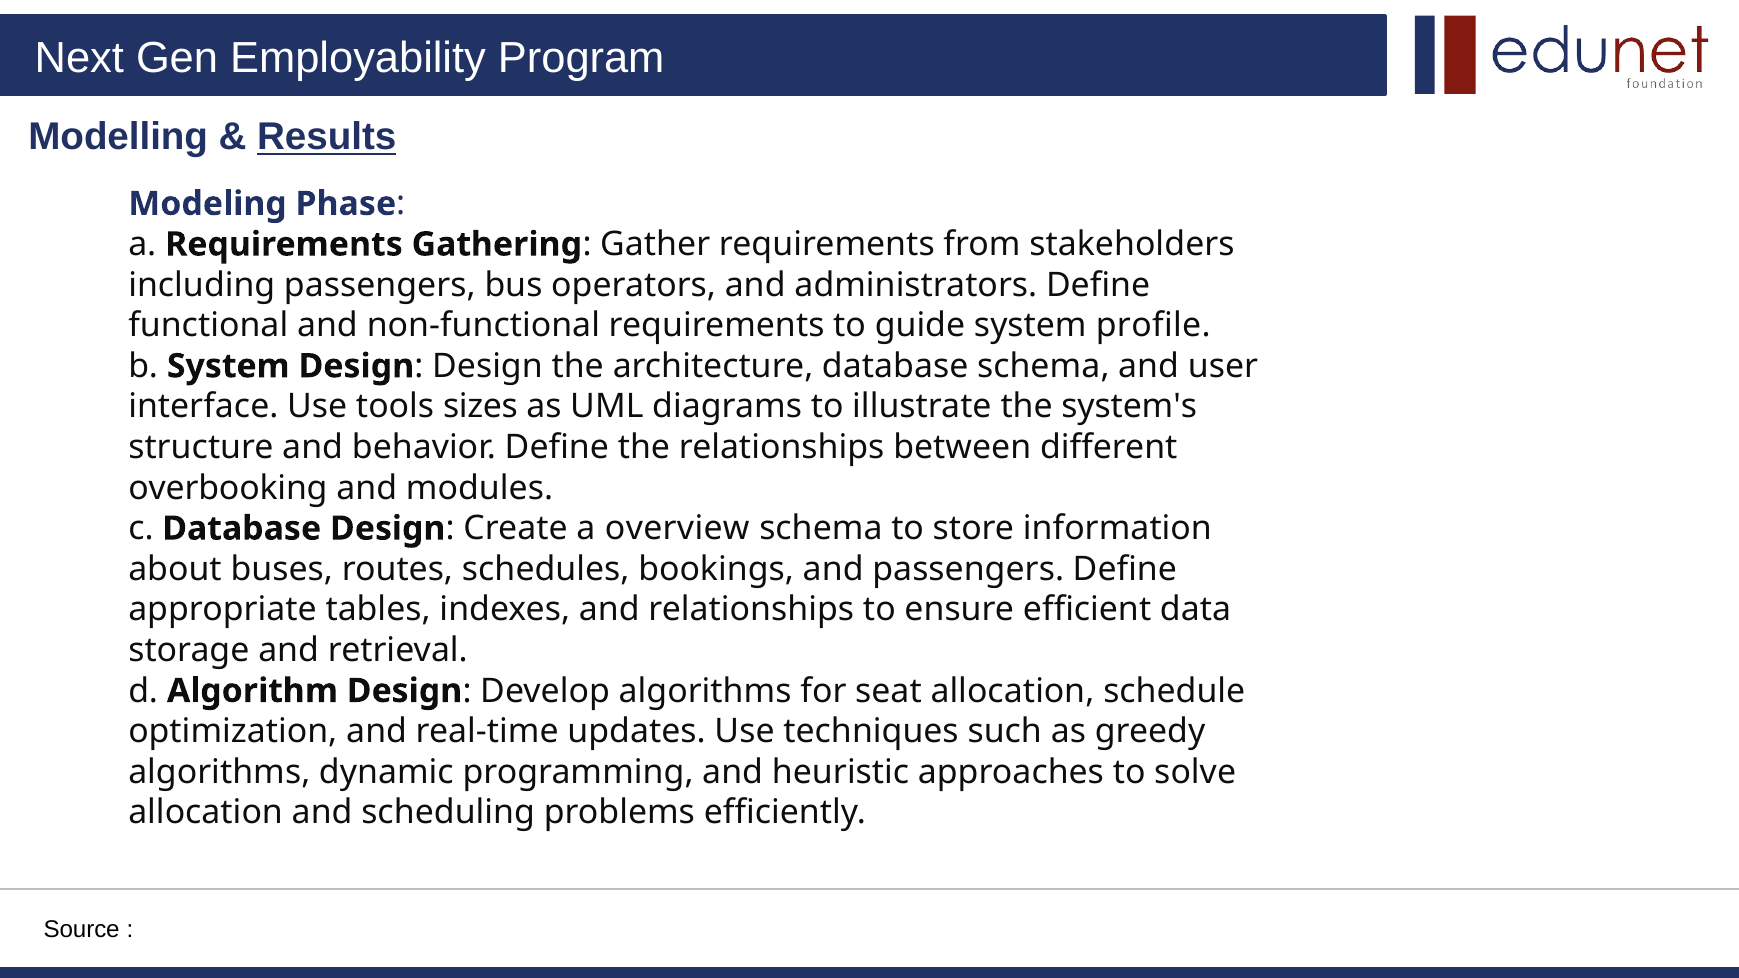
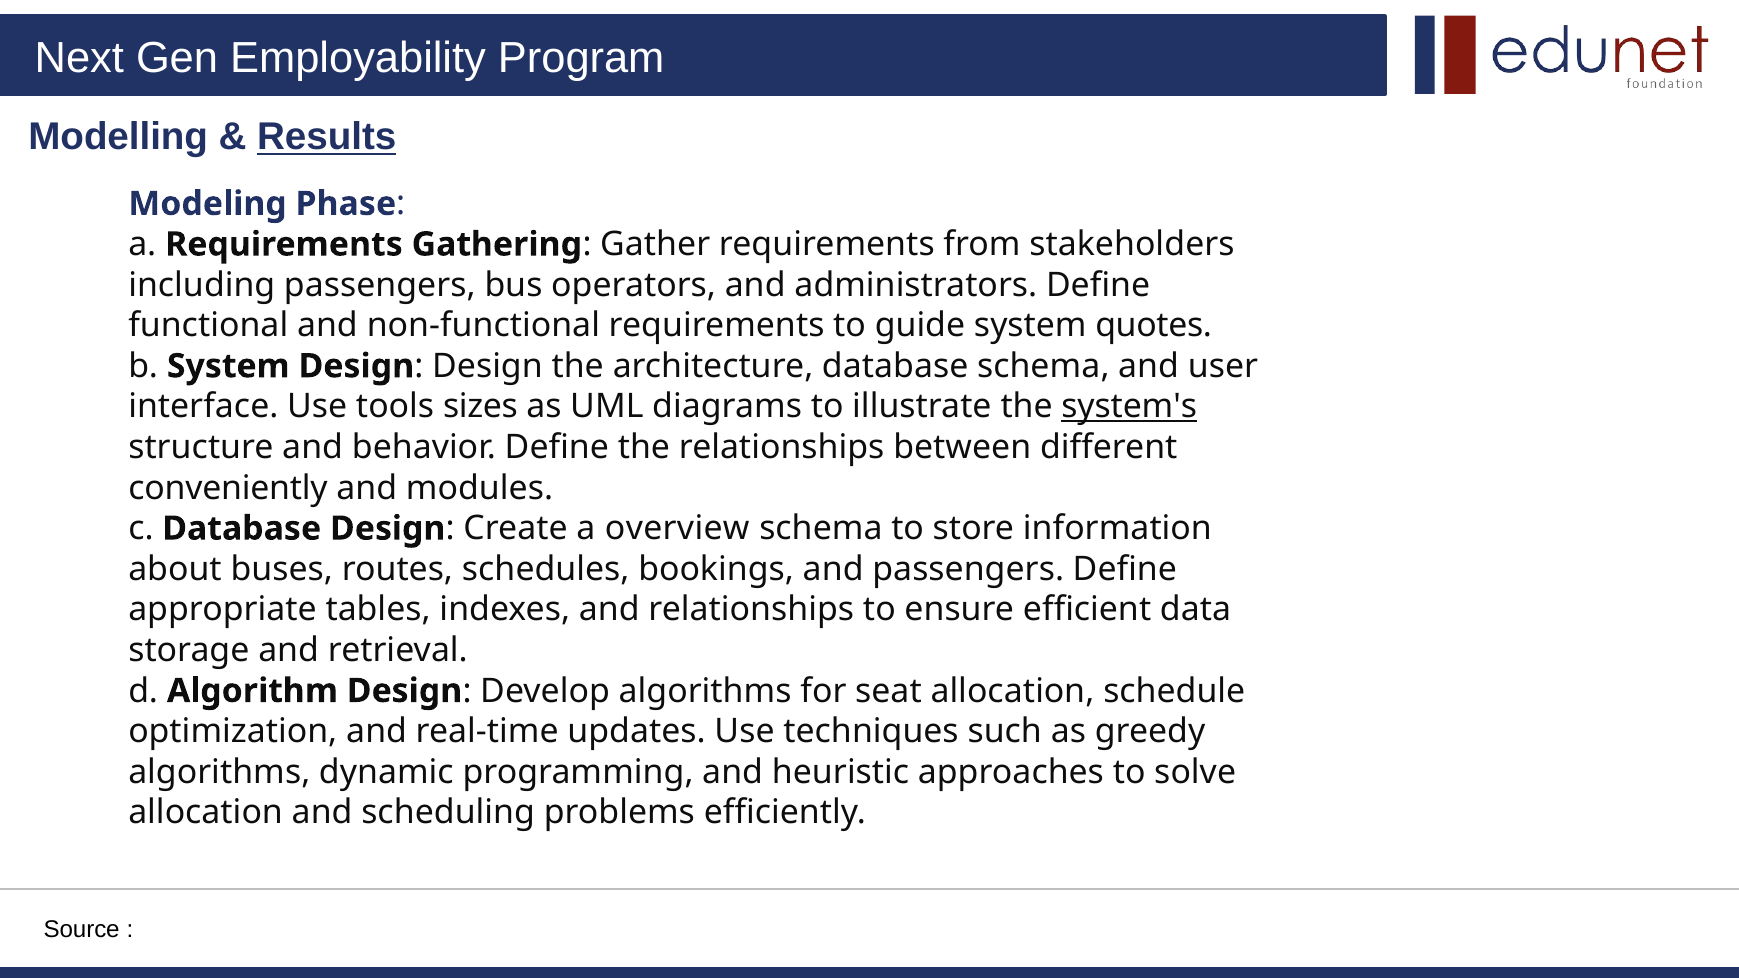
profile: profile -> quotes (1154, 326)
system's underline: none -> present (1129, 407)
overbooking: overbooking -> conveniently (228, 488)
